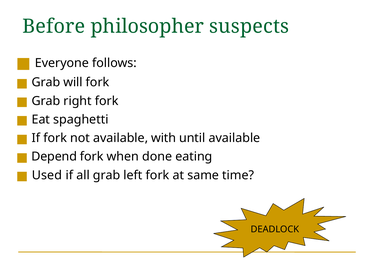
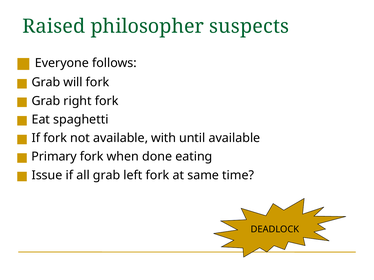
Before: Before -> Raised (54, 27)
Depend: Depend -> Primary (54, 157)
Used: Used -> Issue (47, 175)
